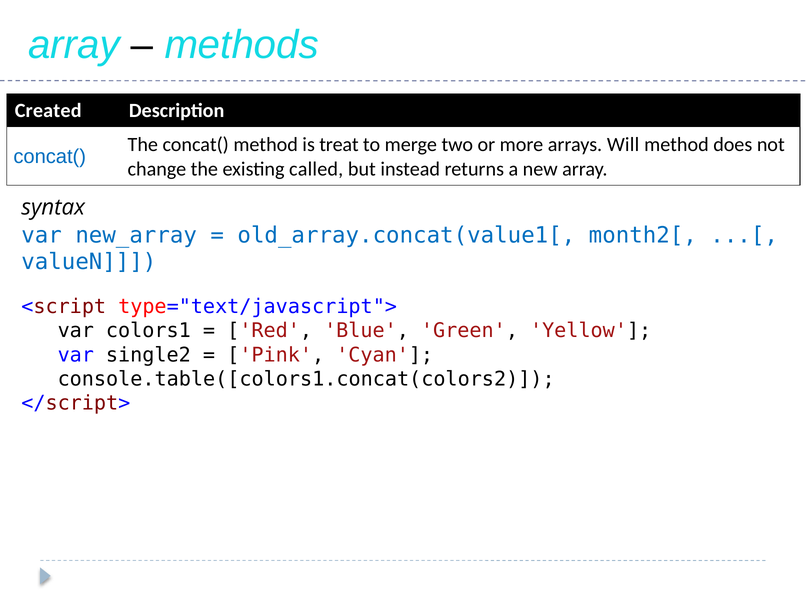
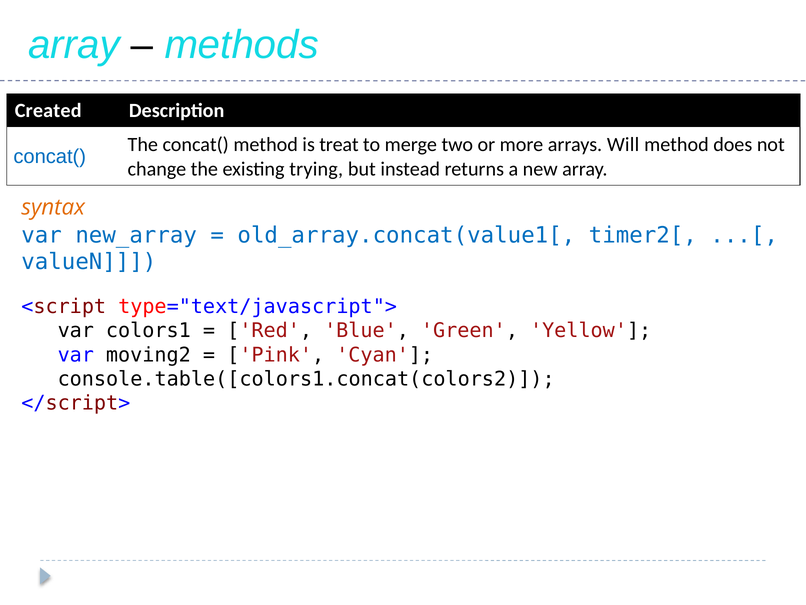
called: called -> trying (316, 169)
syntax colour: black -> orange (53, 207)
month2[: month2[ -> timer2[ (643, 235)
single2: single2 -> moving2 (148, 355)
